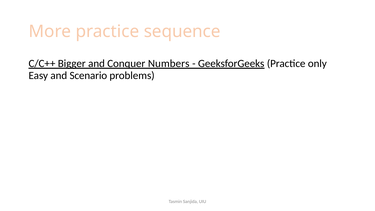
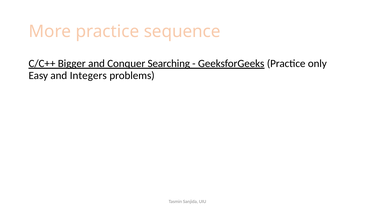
Numbers: Numbers -> Searching (169, 64)
Scenario: Scenario -> Integers (88, 75)
